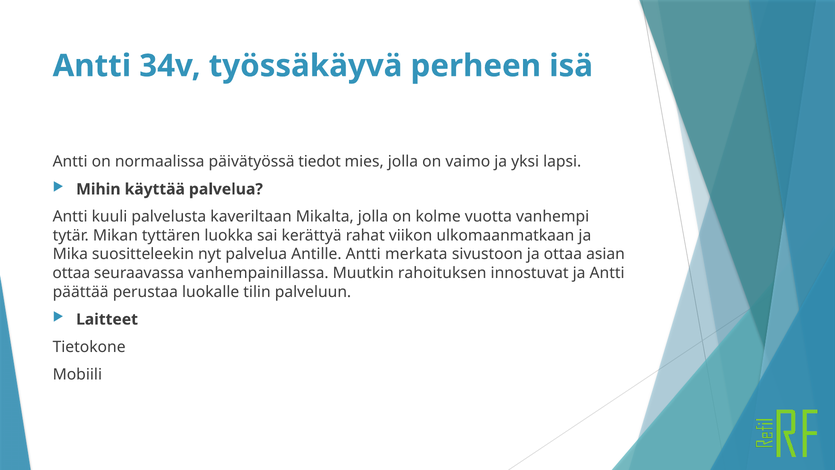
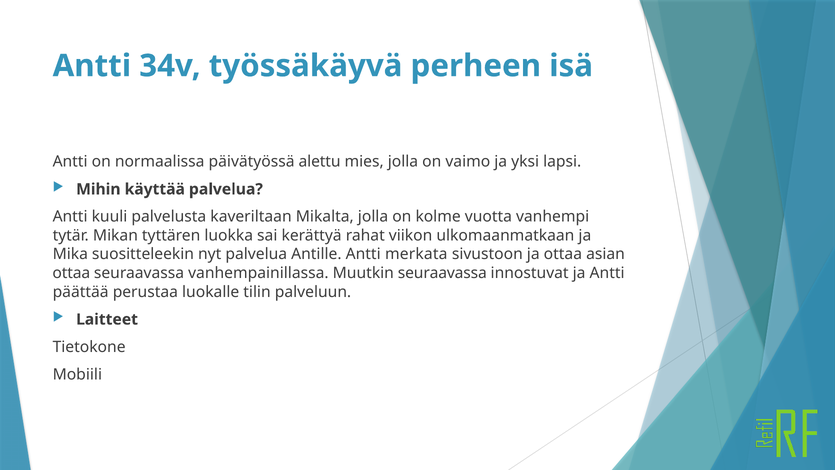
tiedot: tiedot -> alettu (320, 162)
Muutkin rahoituksen: rahoituksen -> seuraavassa (442, 273)
